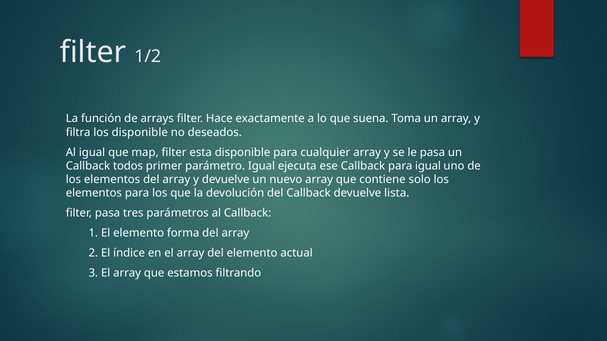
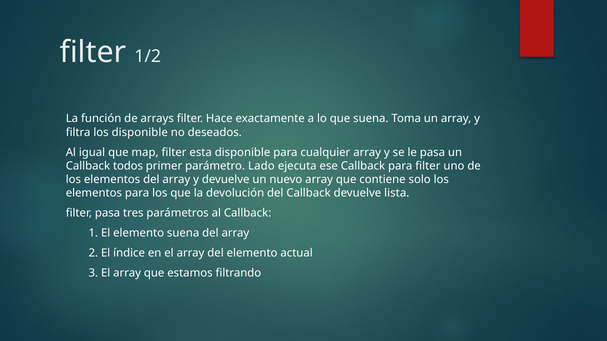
parámetro Igual: Igual -> Lado (261, 166)
para igual: igual -> filter (428, 166)
elemento forma: forma -> suena (183, 233)
